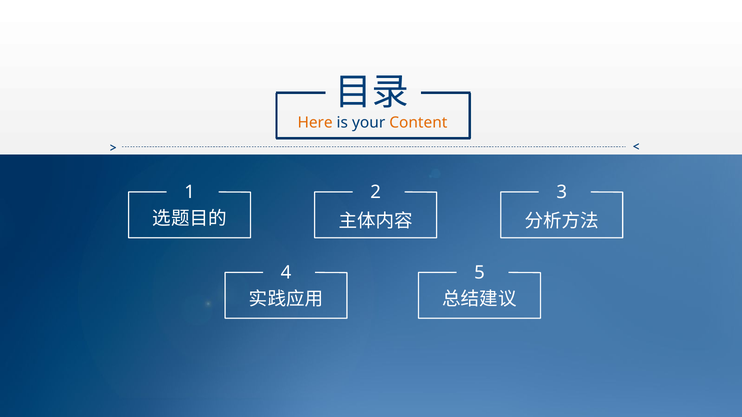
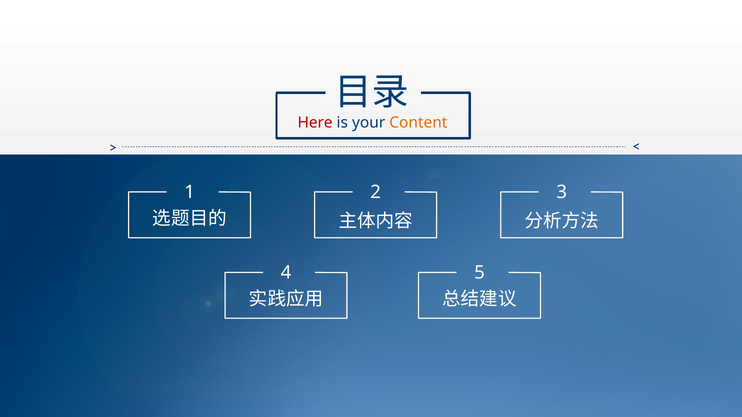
Here colour: orange -> red (315, 123)
